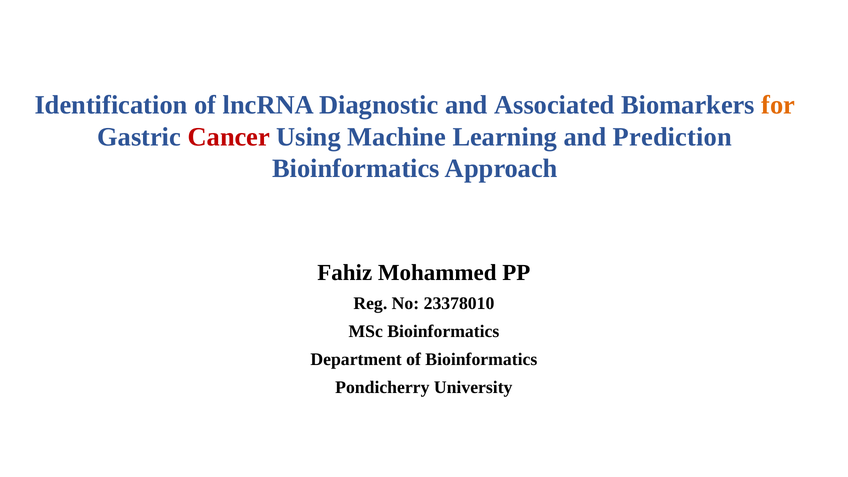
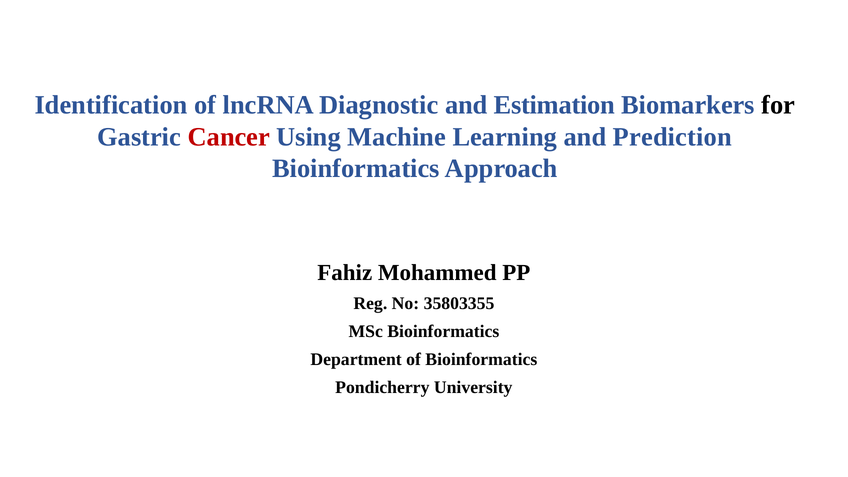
Associated: Associated -> Estimation (554, 105)
for colour: orange -> black (778, 105)
23378010: 23378010 -> 35803355 (459, 303)
